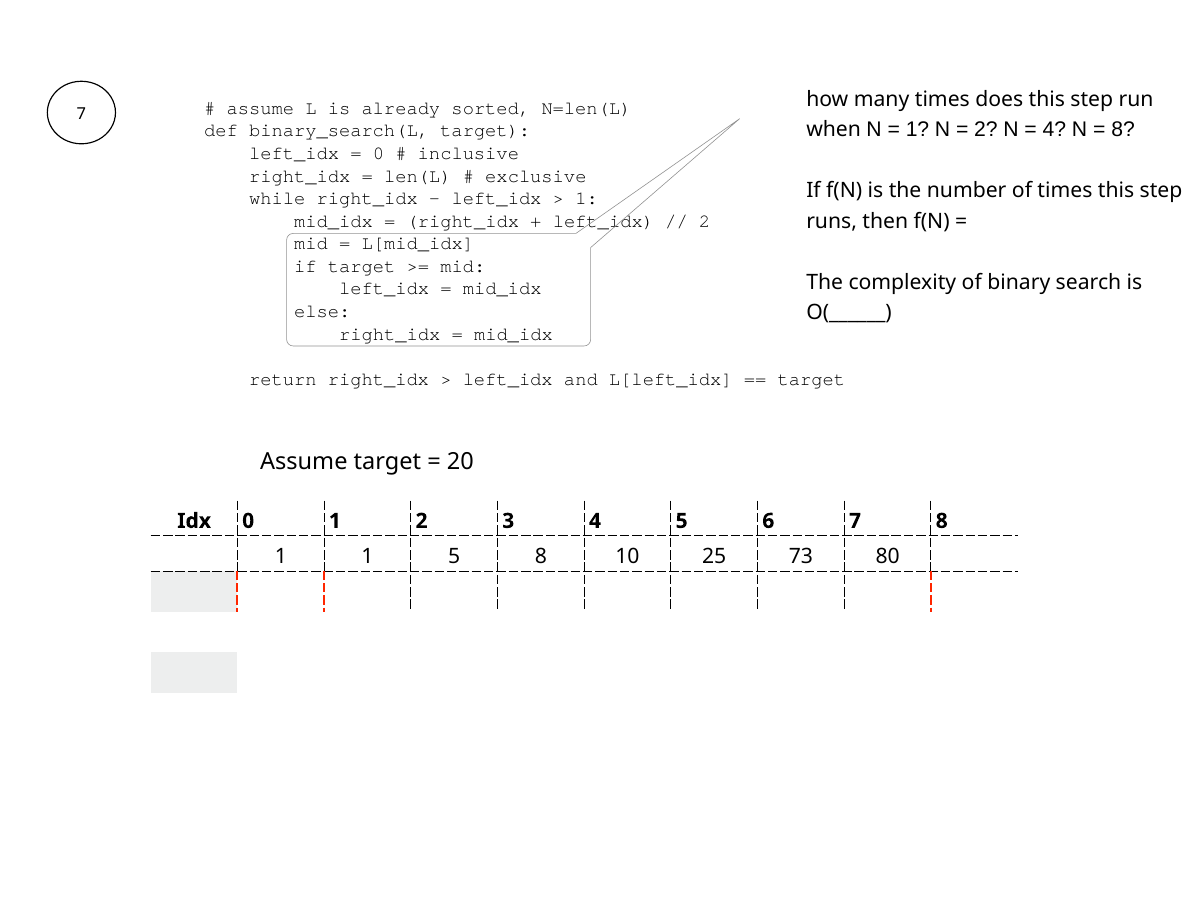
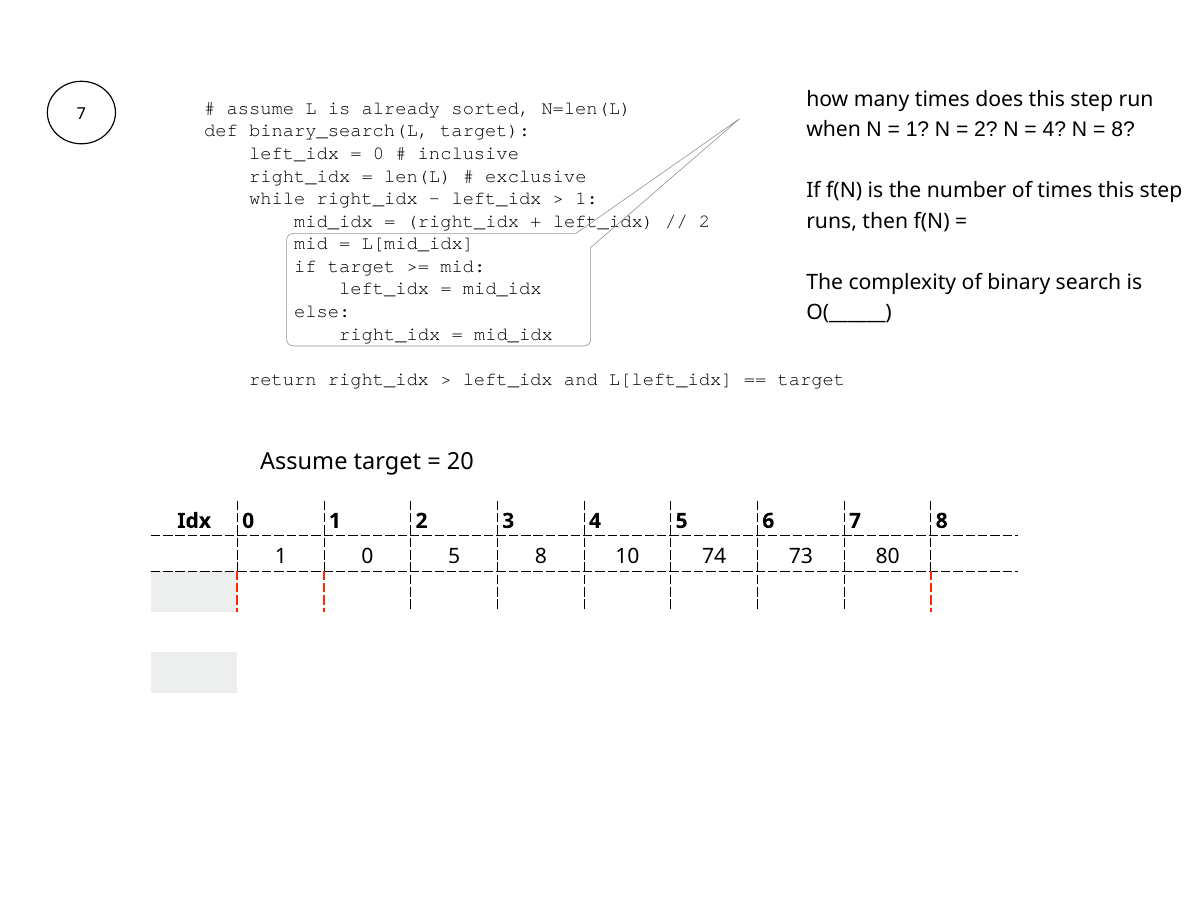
1 1: 1 -> 0 (368, 556)
25: 25 -> 74 (714, 556)
